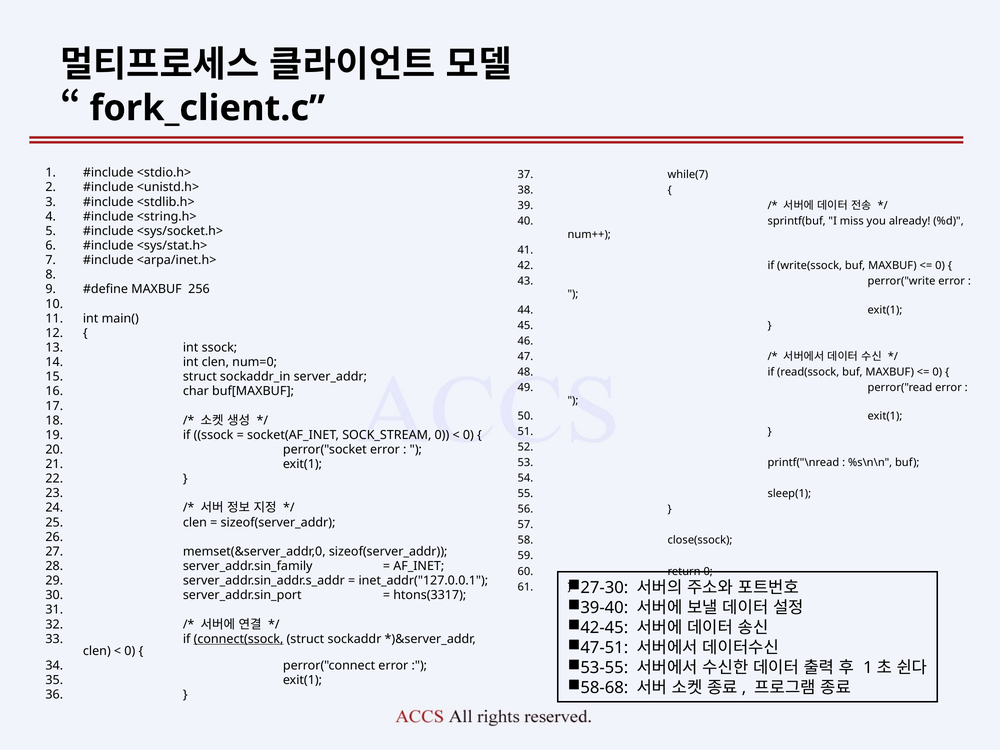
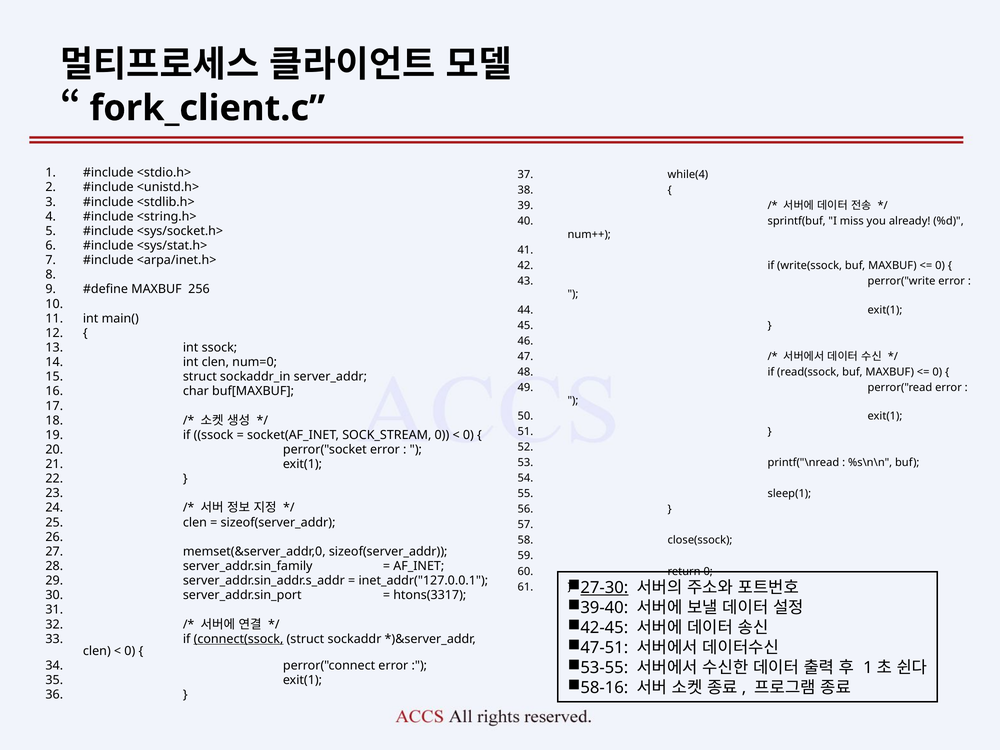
while(7: while(7 -> while(4 (688, 175)
27-30 underline: none -> present (604, 588)
58-68: 58-68 -> 58-16 (604, 688)
